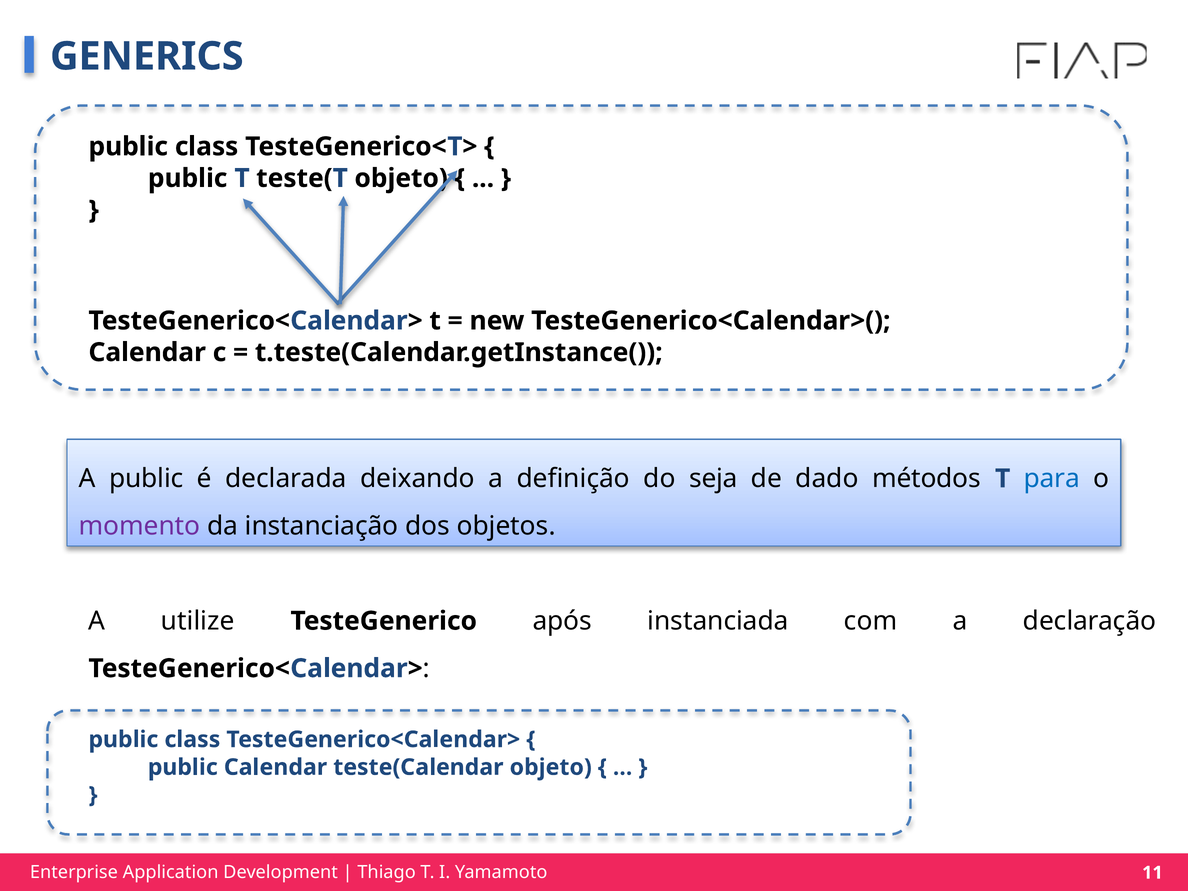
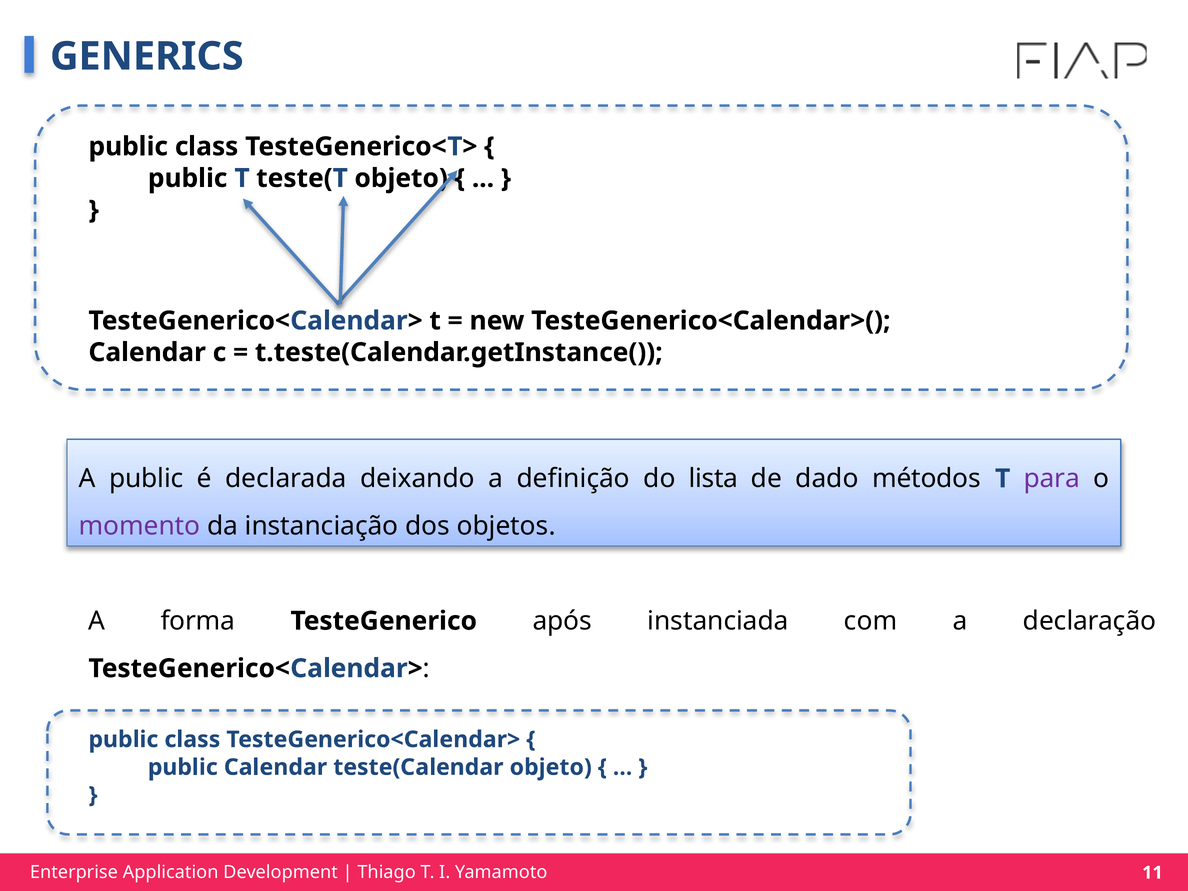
seja: seja -> lista (713, 479)
para colour: blue -> purple (1052, 479)
utilize: utilize -> forma (198, 621)
